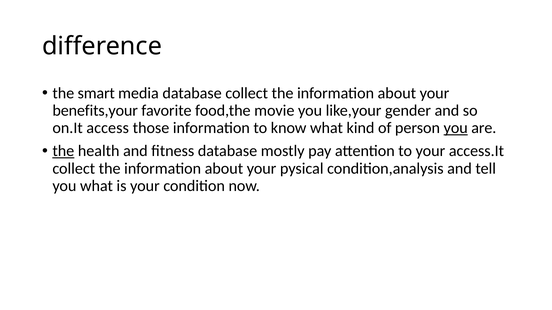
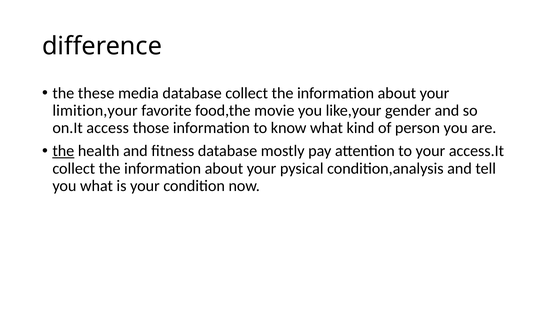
smart: smart -> these (96, 93)
benefits,your: benefits,your -> limition,your (95, 111)
you underline: present -> none (456, 128)
